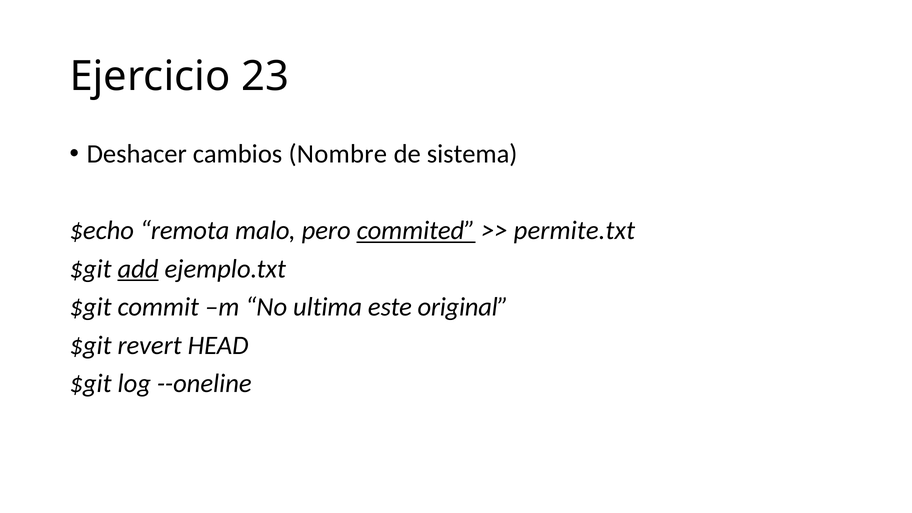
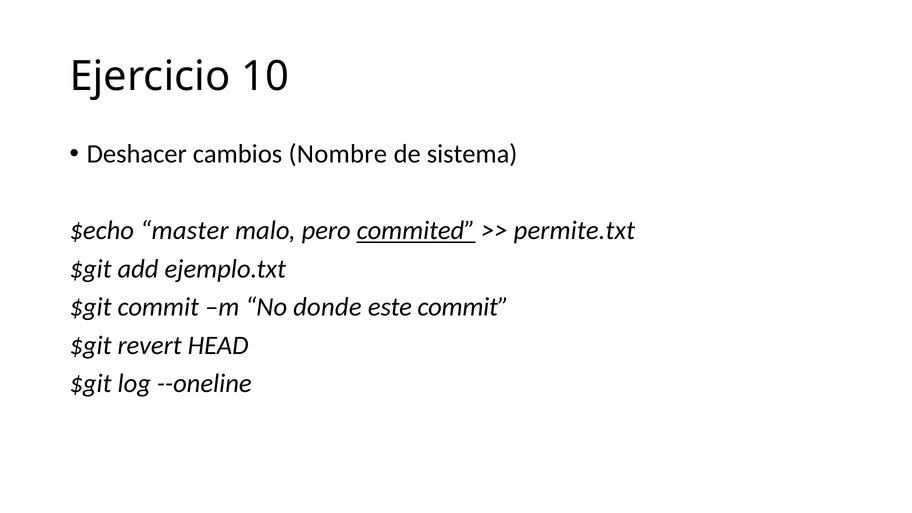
23: 23 -> 10 (265, 77)
remota: remota -> master (184, 231)
add underline: present -> none (138, 269)
ultima: ultima -> donde (327, 307)
este original: original -> commit (463, 307)
